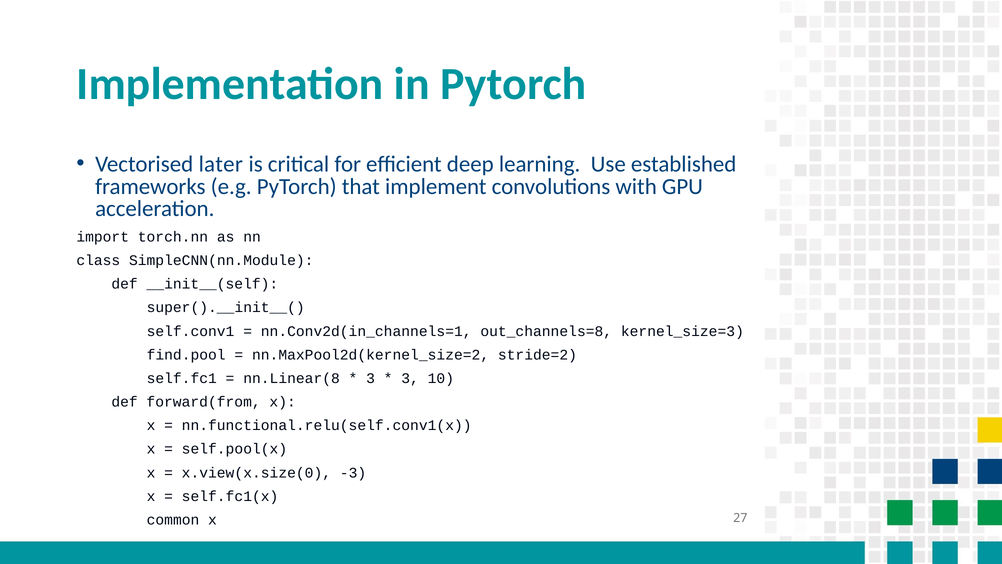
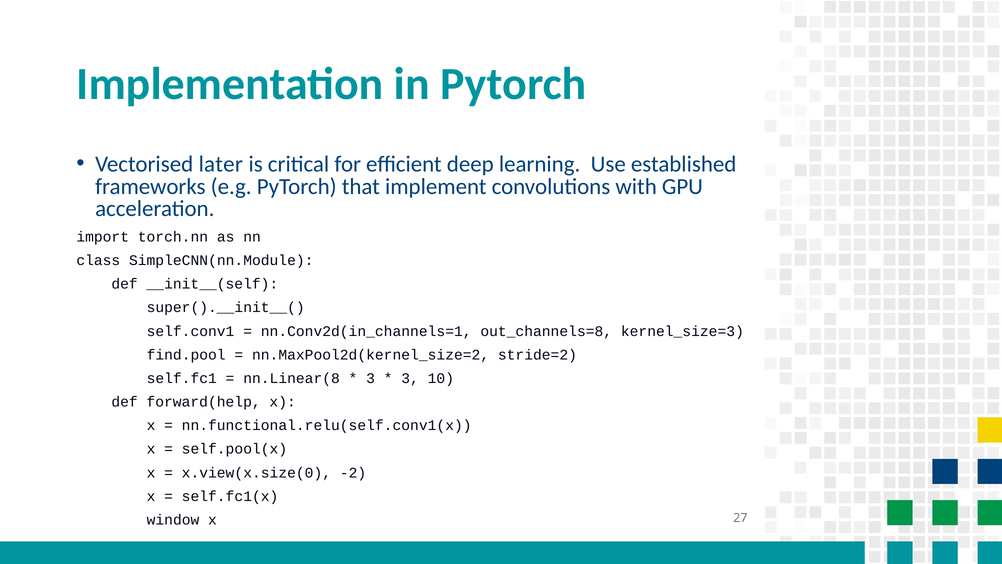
forward(from: forward(from -> forward(help (204, 402)
-3: -3 -> -2 (353, 472)
common: common -> window (173, 520)
